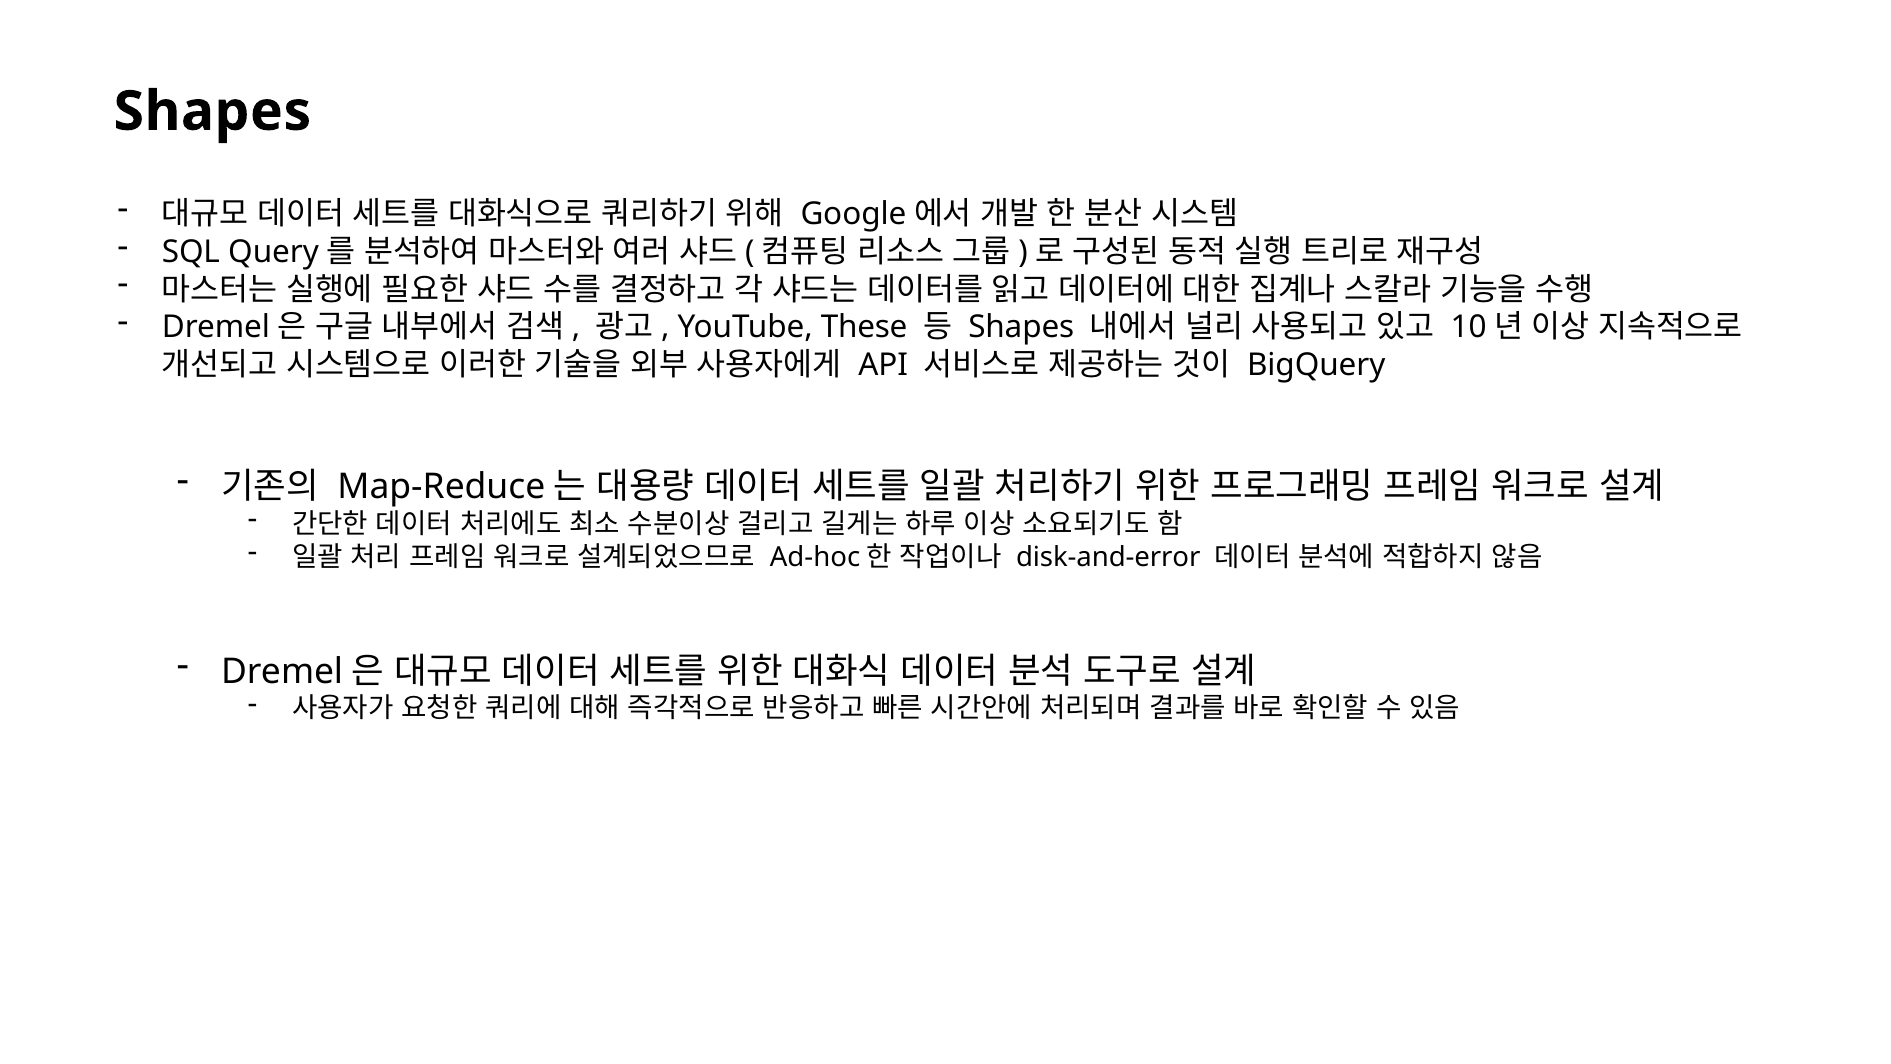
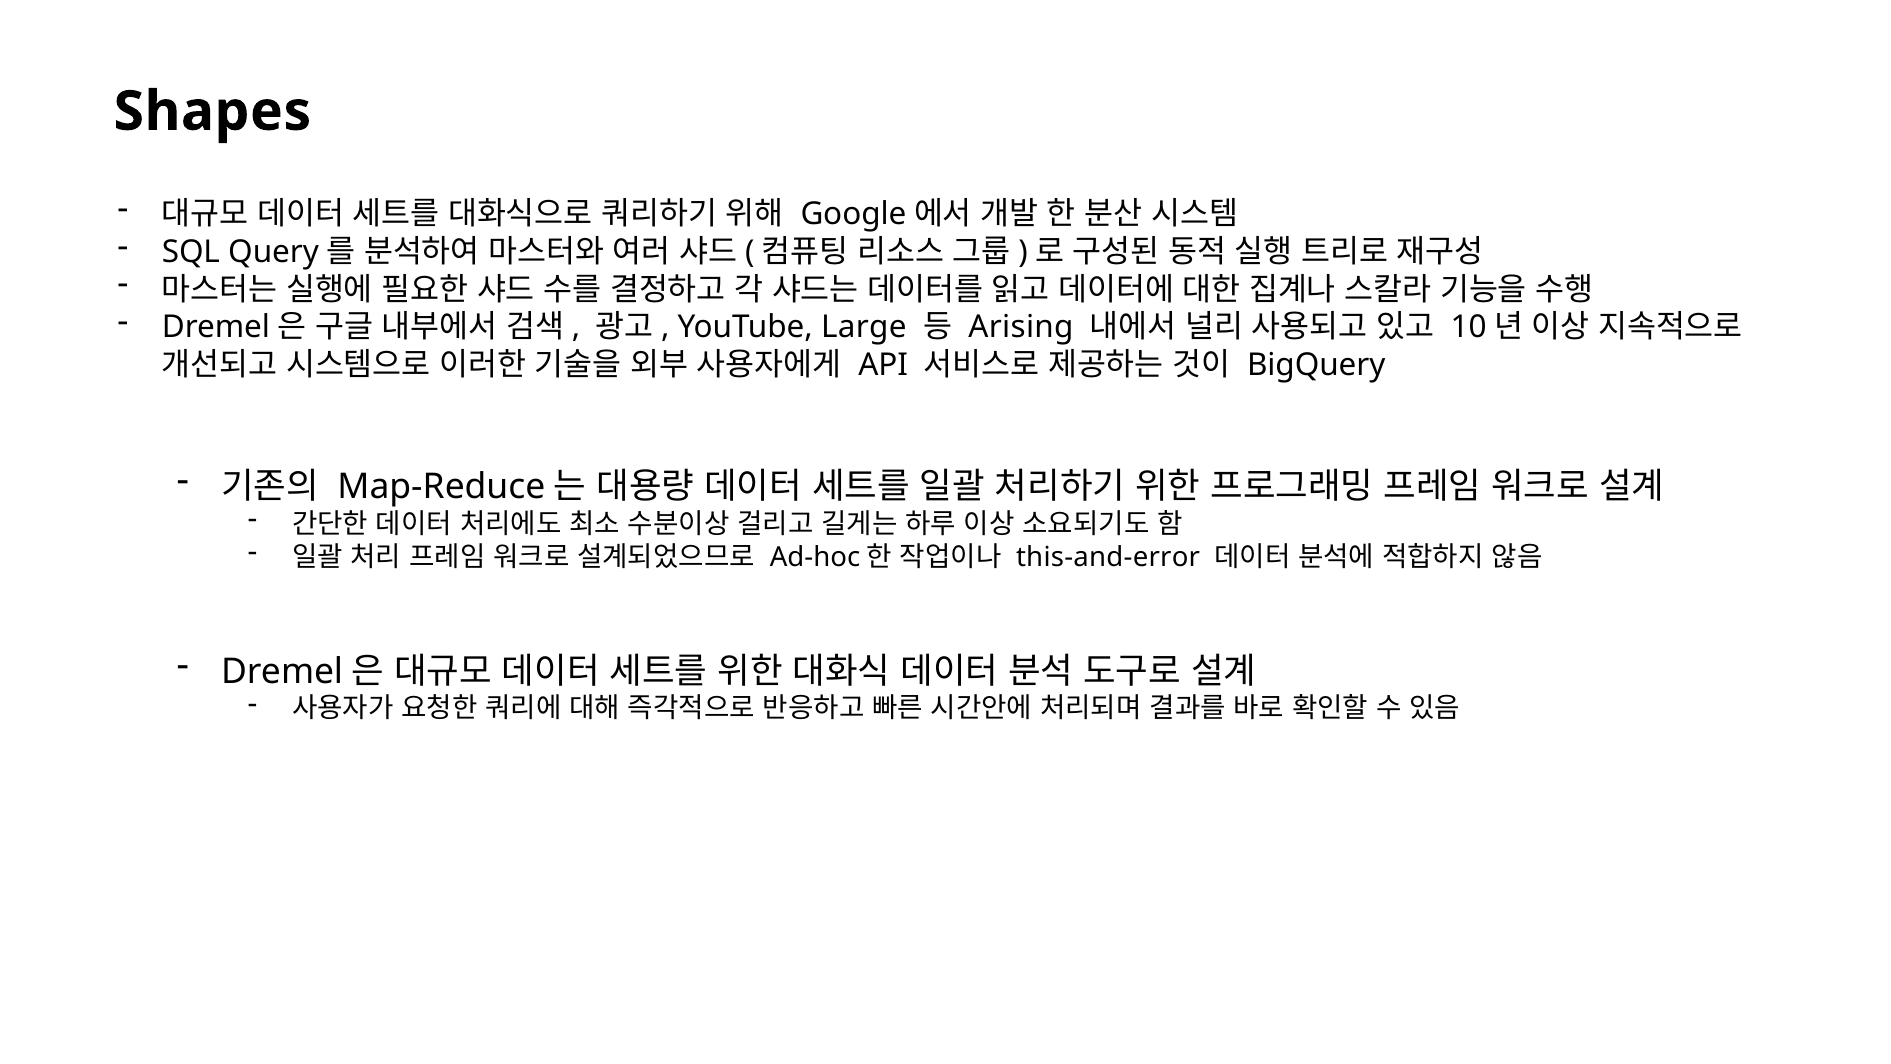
These: These -> Large (864, 327)
Shapes: Shapes -> Arising (1021, 327)
disk-and-error: disk-and-error -> this-and-error (1108, 557)
